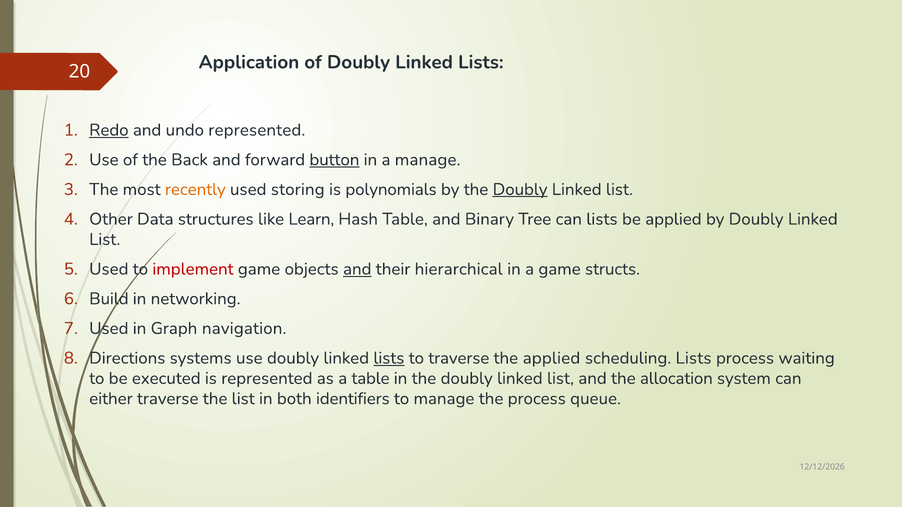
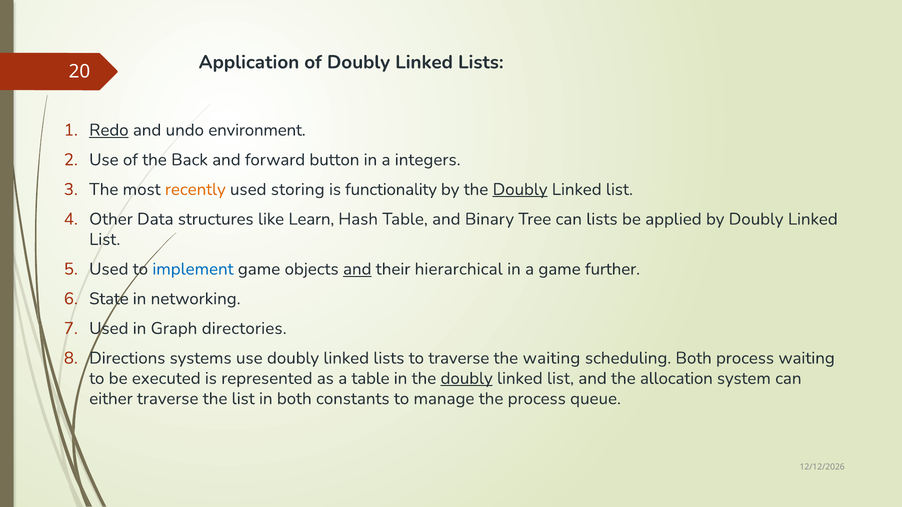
undo represented: represented -> environment (257, 130)
button underline: present -> none (334, 160)
a manage: manage -> integers (428, 160)
polynomials: polynomials -> functionality (391, 190)
implement colour: red -> blue (193, 269)
structs: structs -> further (612, 269)
Build: Build -> State (109, 299)
navigation: navigation -> directories (244, 329)
lists underline: present -> none (389, 358)
the applied: applied -> waiting (551, 358)
scheduling Lists: Lists -> Both (694, 358)
doubly underline: none -> present (467, 379)
identifiers: identifiers -> constants (353, 399)
